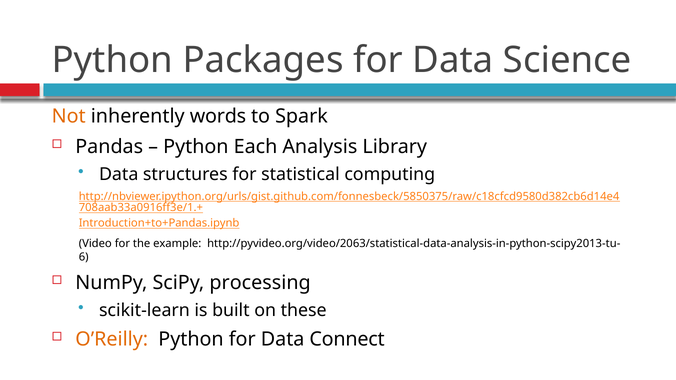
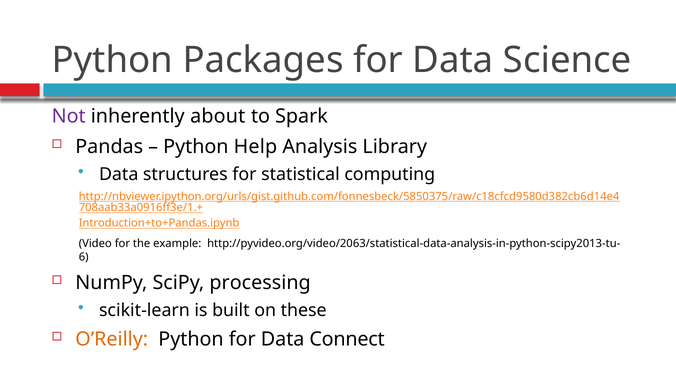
Not colour: orange -> purple (69, 117)
words: words -> about (218, 117)
Each: Each -> Help (255, 147)
